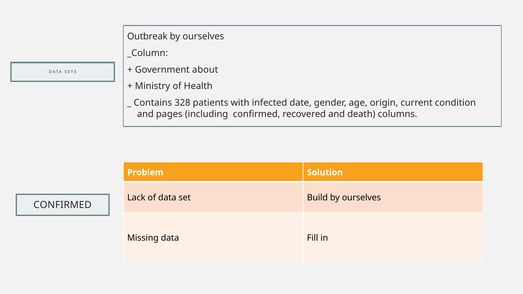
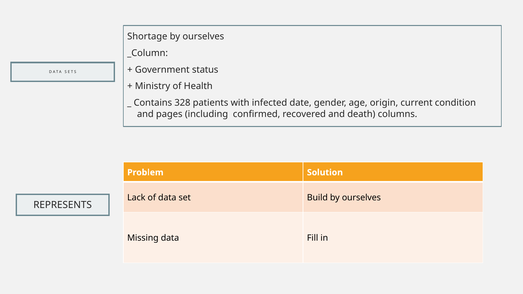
Outbreak: Outbreak -> Shortage (147, 37)
about: about -> status (205, 70)
CONFIRMED: CONFIRMED -> REPRESENTS (63, 205)
